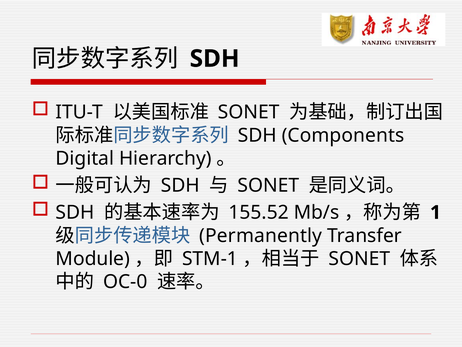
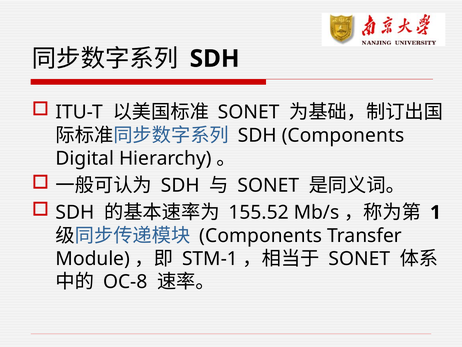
Permanently: Permanently -> Components (261, 235)
OC-0: OC-0 -> OC-8 (125, 282)
